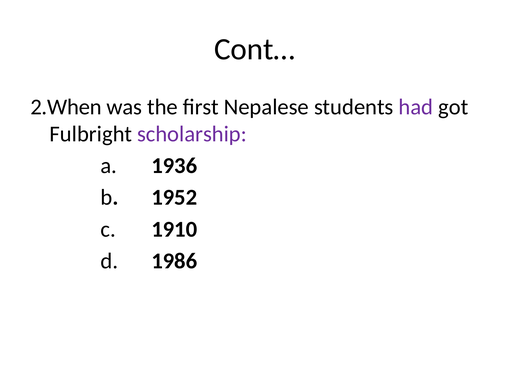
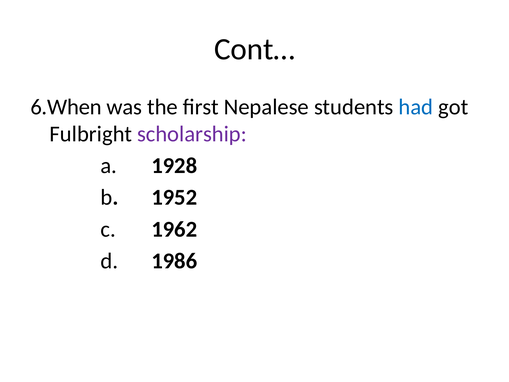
2.When: 2.When -> 6.When (66, 107)
had colour: purple -> blue (416, 107)
1936: 1936 -> 1928 (174, 166)
1910: 1910 -> 1962 (174, 229)
